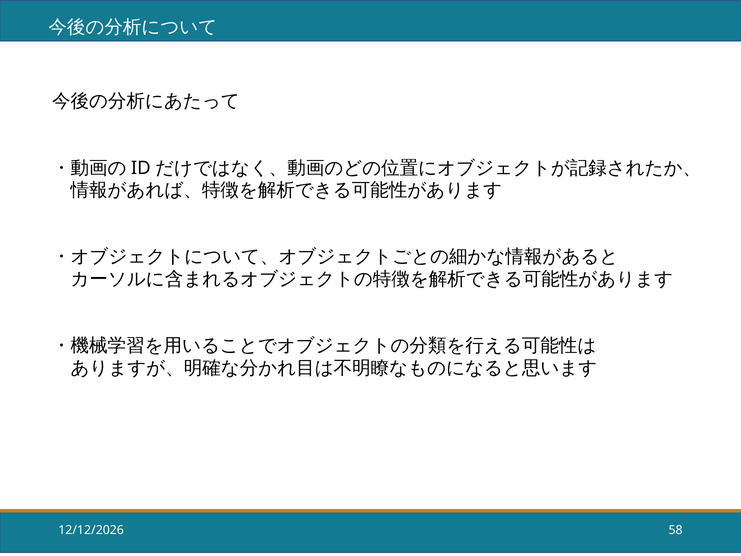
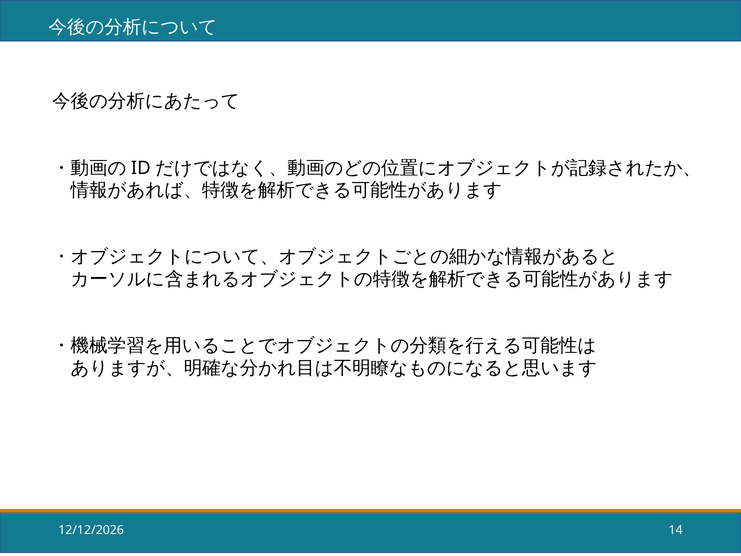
58: 58 -> 14 (676, 530)
